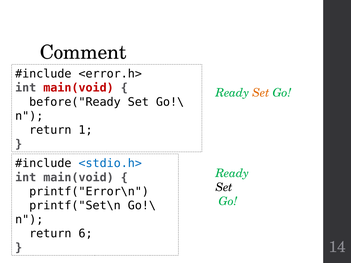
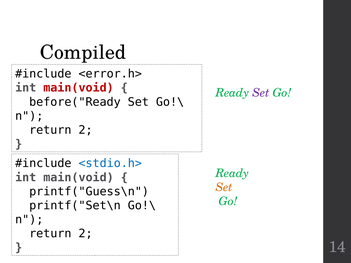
Comment: Comment -> Compiled (83, 53)
Set colour: orange -> purple (261, 93)
1: 1 -> 2 (85, 130)
Set colour: black -> orange (224, 187)
printf("Error\n: printf("Error\n -> printf("Guess\n (89, 192)
6: 6 -> 2 (86, 234)
